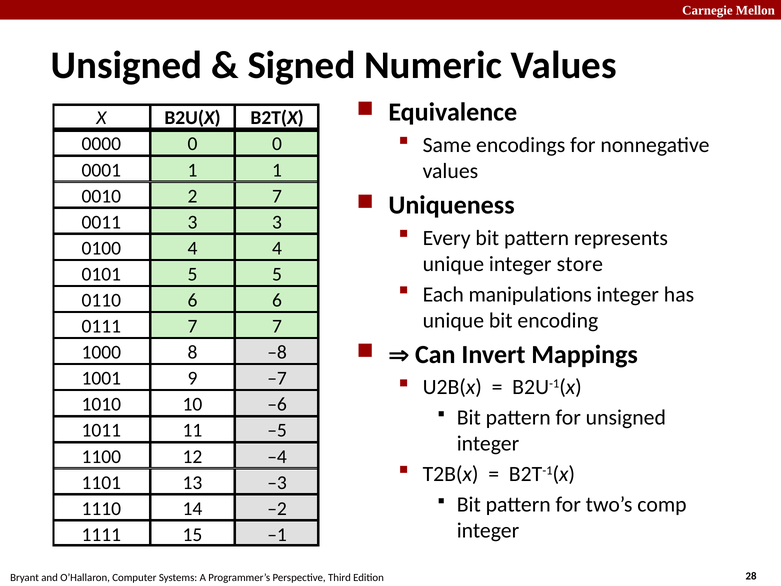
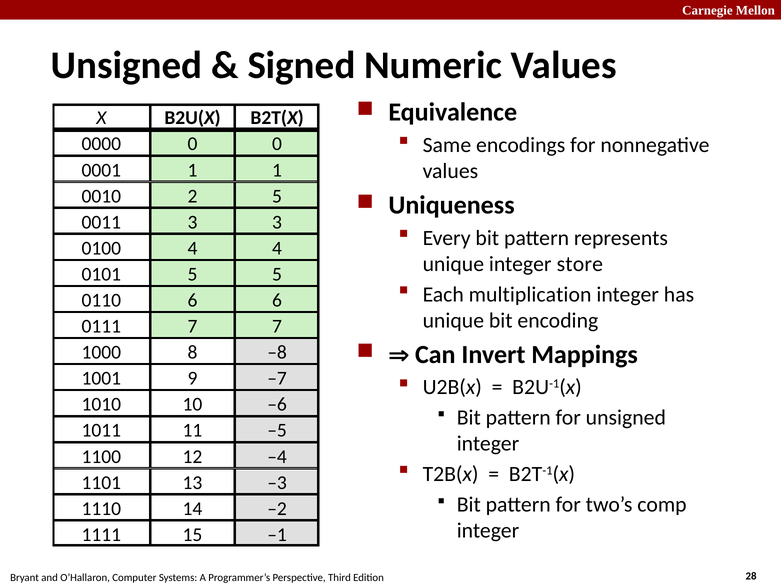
0010 7: 7 -> 5 (277, 196)
manipulations: manipulations -> multiplication (530, 294)
